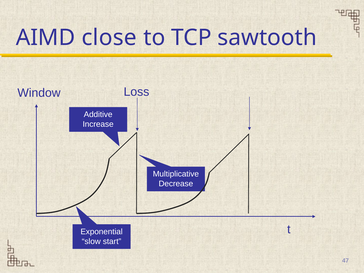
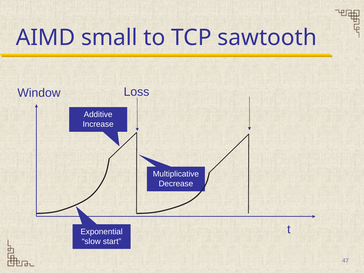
close: close -> small (109, 38)
